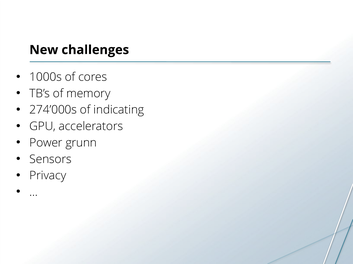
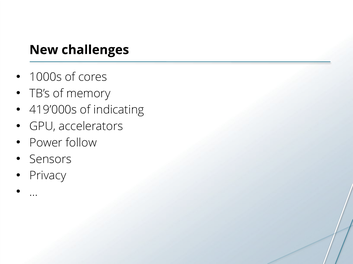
274’000s: 274’000s -> 419’000s (53, 110)
grunn: grunn -> follow (81, 143)
